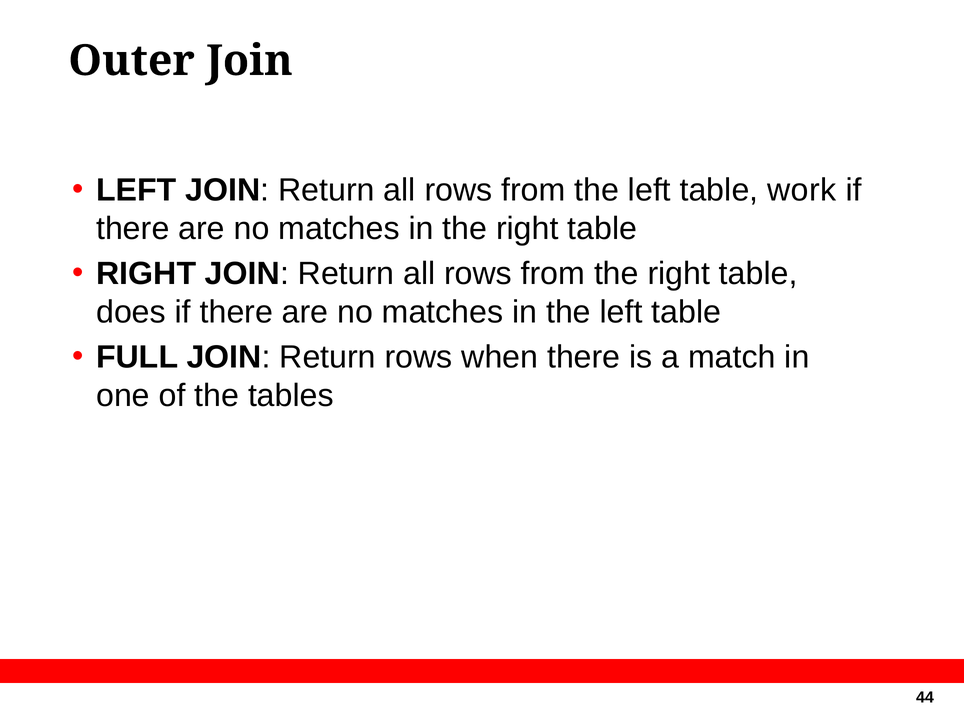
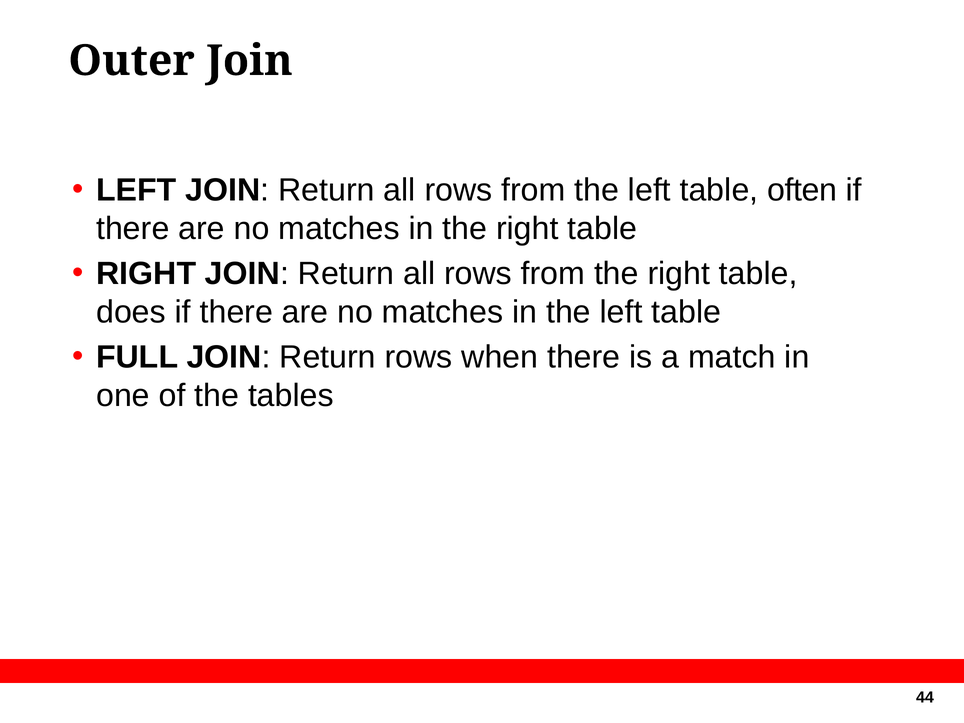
work: work -> often (802, 190)
